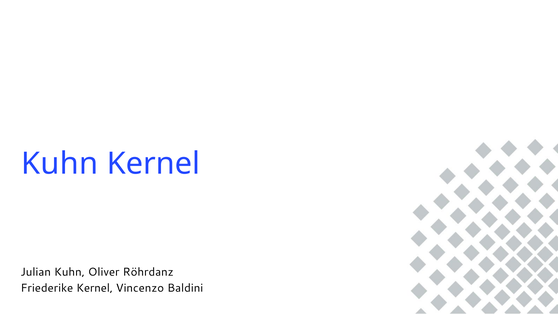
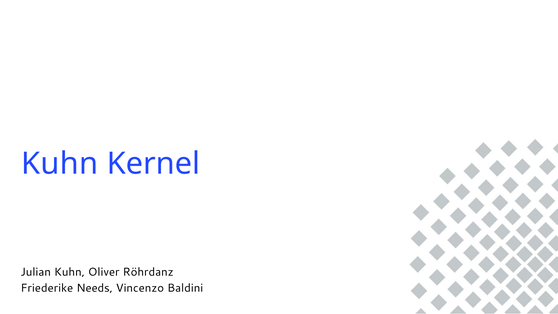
Friederike Kernel: Kernel -> Needs (95, 288)
